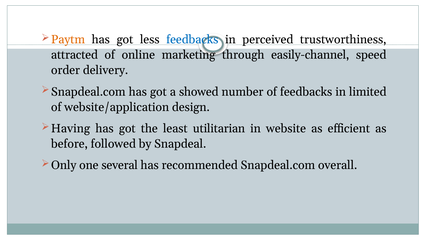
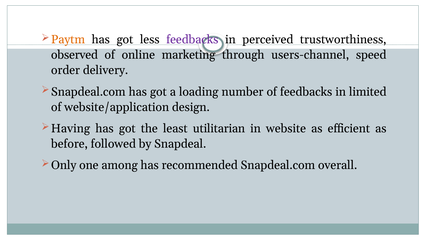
feedbacks colour: blue -> purple (192, 39)
attracted: attracted -> observed (75, 55)
easily-channel: easily-channel -> users-channel (310, 55)
showed: showed -> loading (199, 92)
several: several -> among (120, 165)
